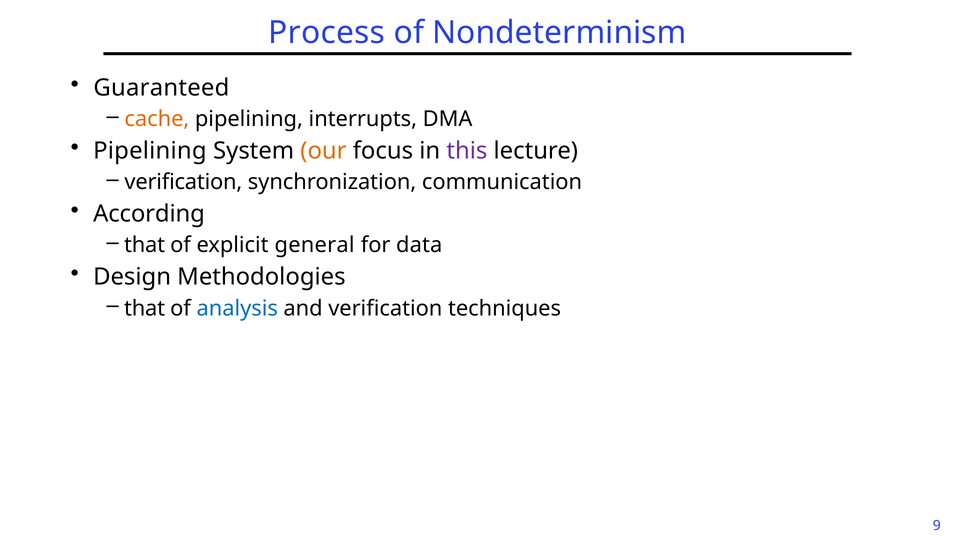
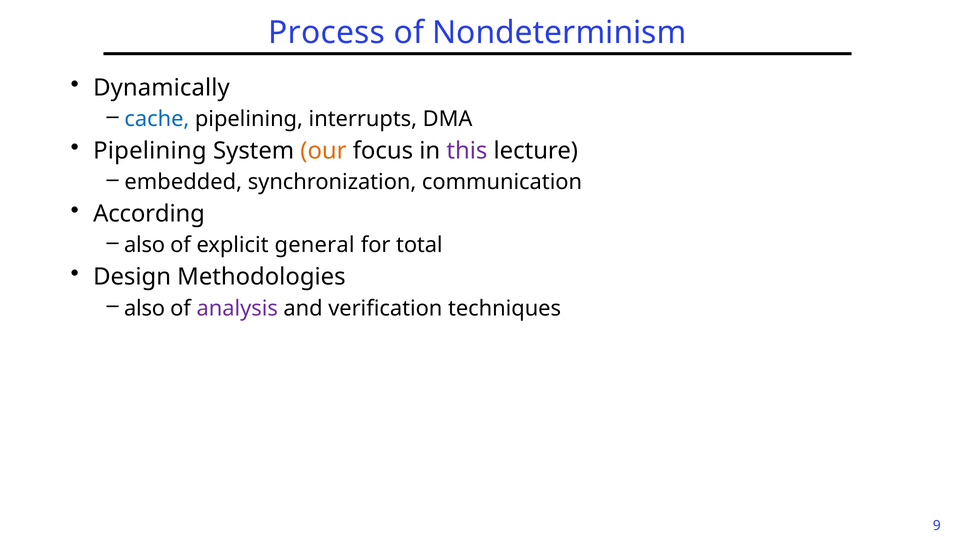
Guaranteed: Guaranteed -> Dynamically (161, 88)
cache colour: orange -> blue (157, 119)
verification: verification -> embedded (183, 182)
that: that -> also (145, 245)
data: data -> total (419, 245)
that: that -> also (145, 308)
analysis colour: blue -> purple (237, 308)
